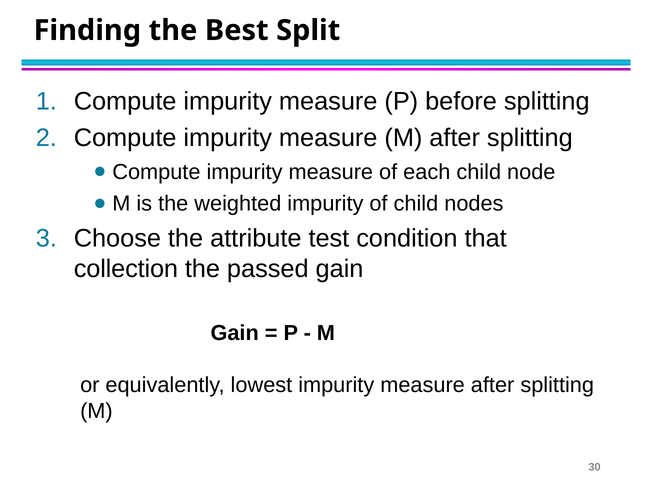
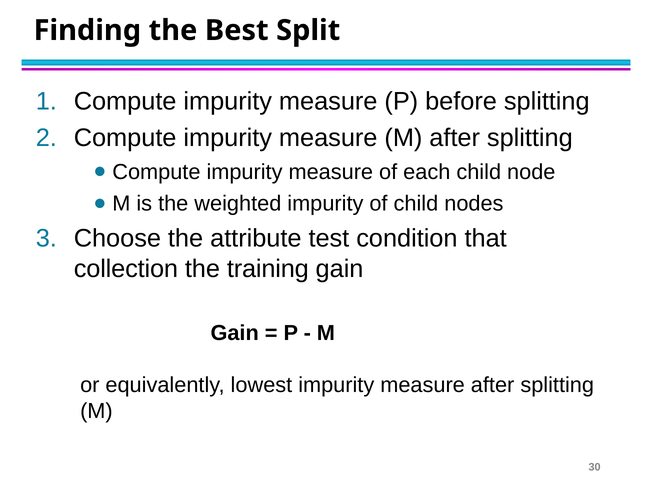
passed: passed -> training (268, 269)
